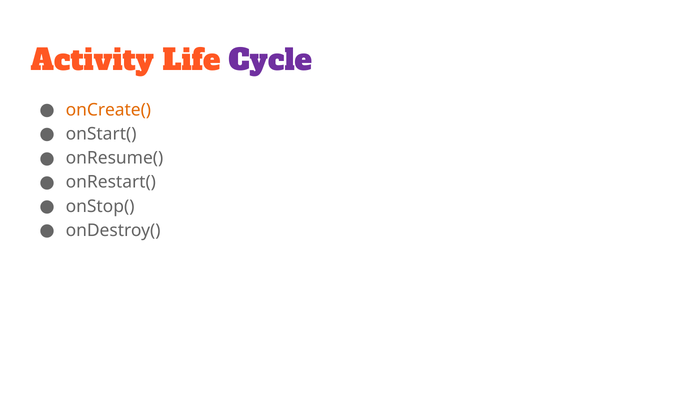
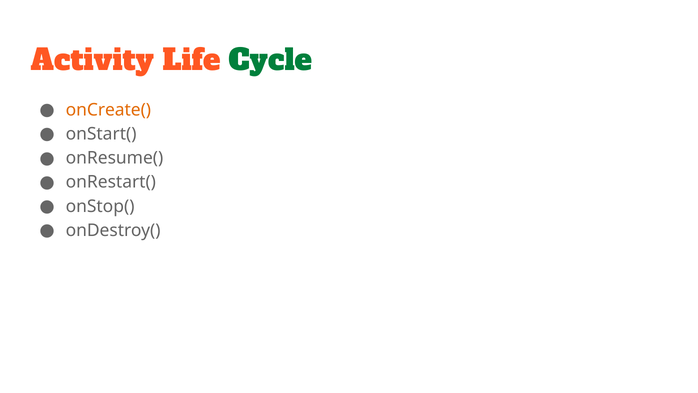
Cycle colour: purple -> green (270, 60)
